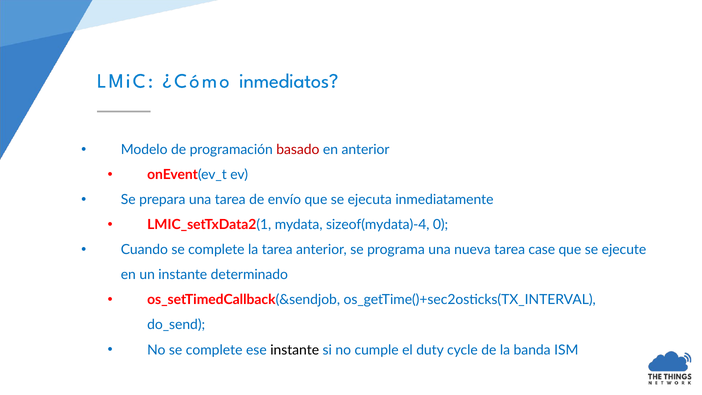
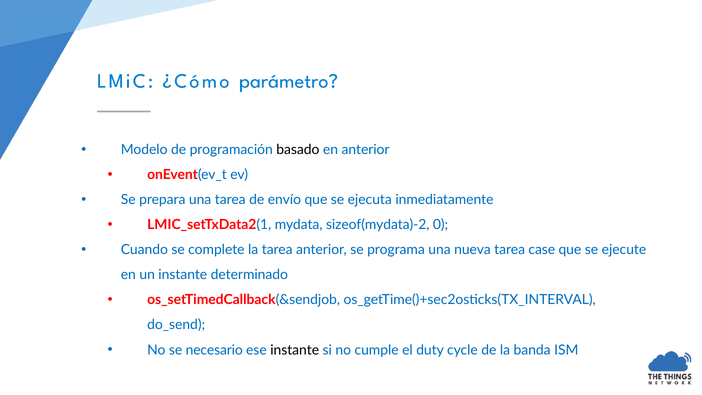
inmediatos: inmediatos -> parámetro (289, 81)
basado colour: red -> black (298, 150)
sizeof(mydata)-4: sizeof(mydata)-4 -> sizeof(mydata)-2 (378, 225)
No se complete: complete -> necesario (214, 350)
